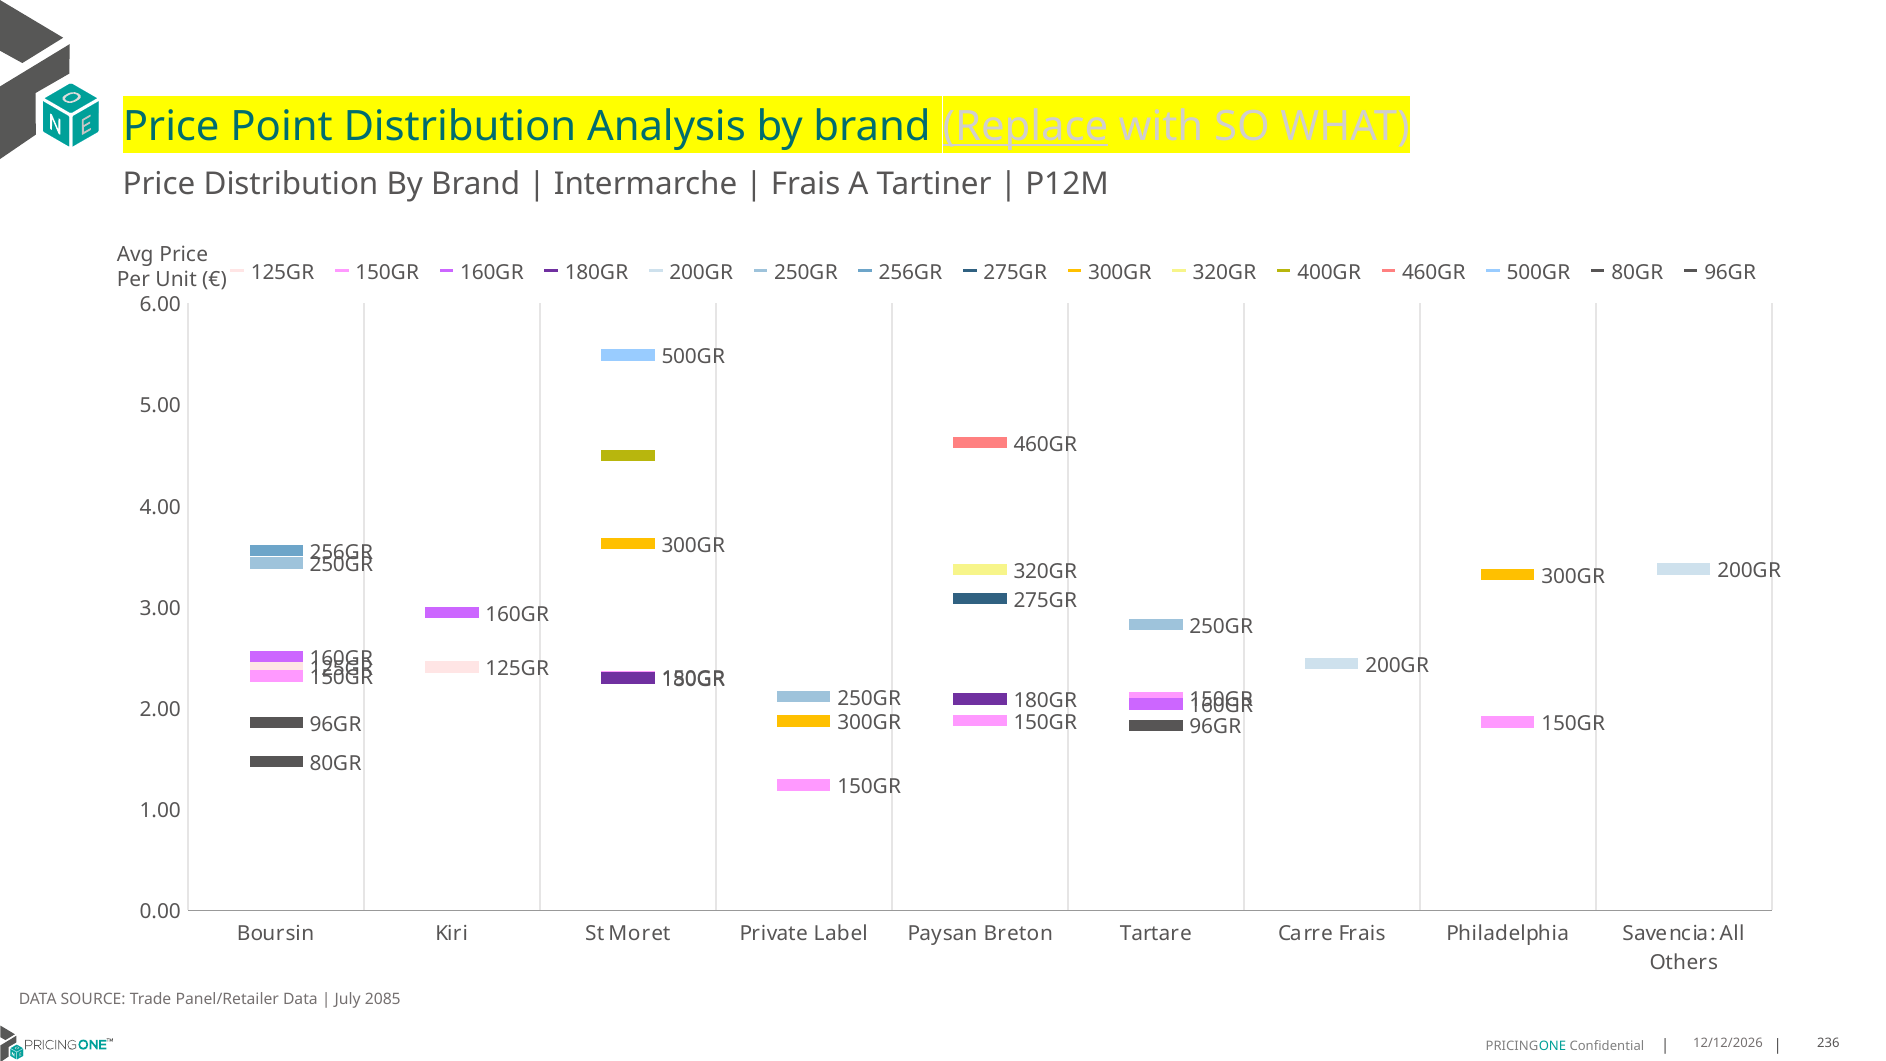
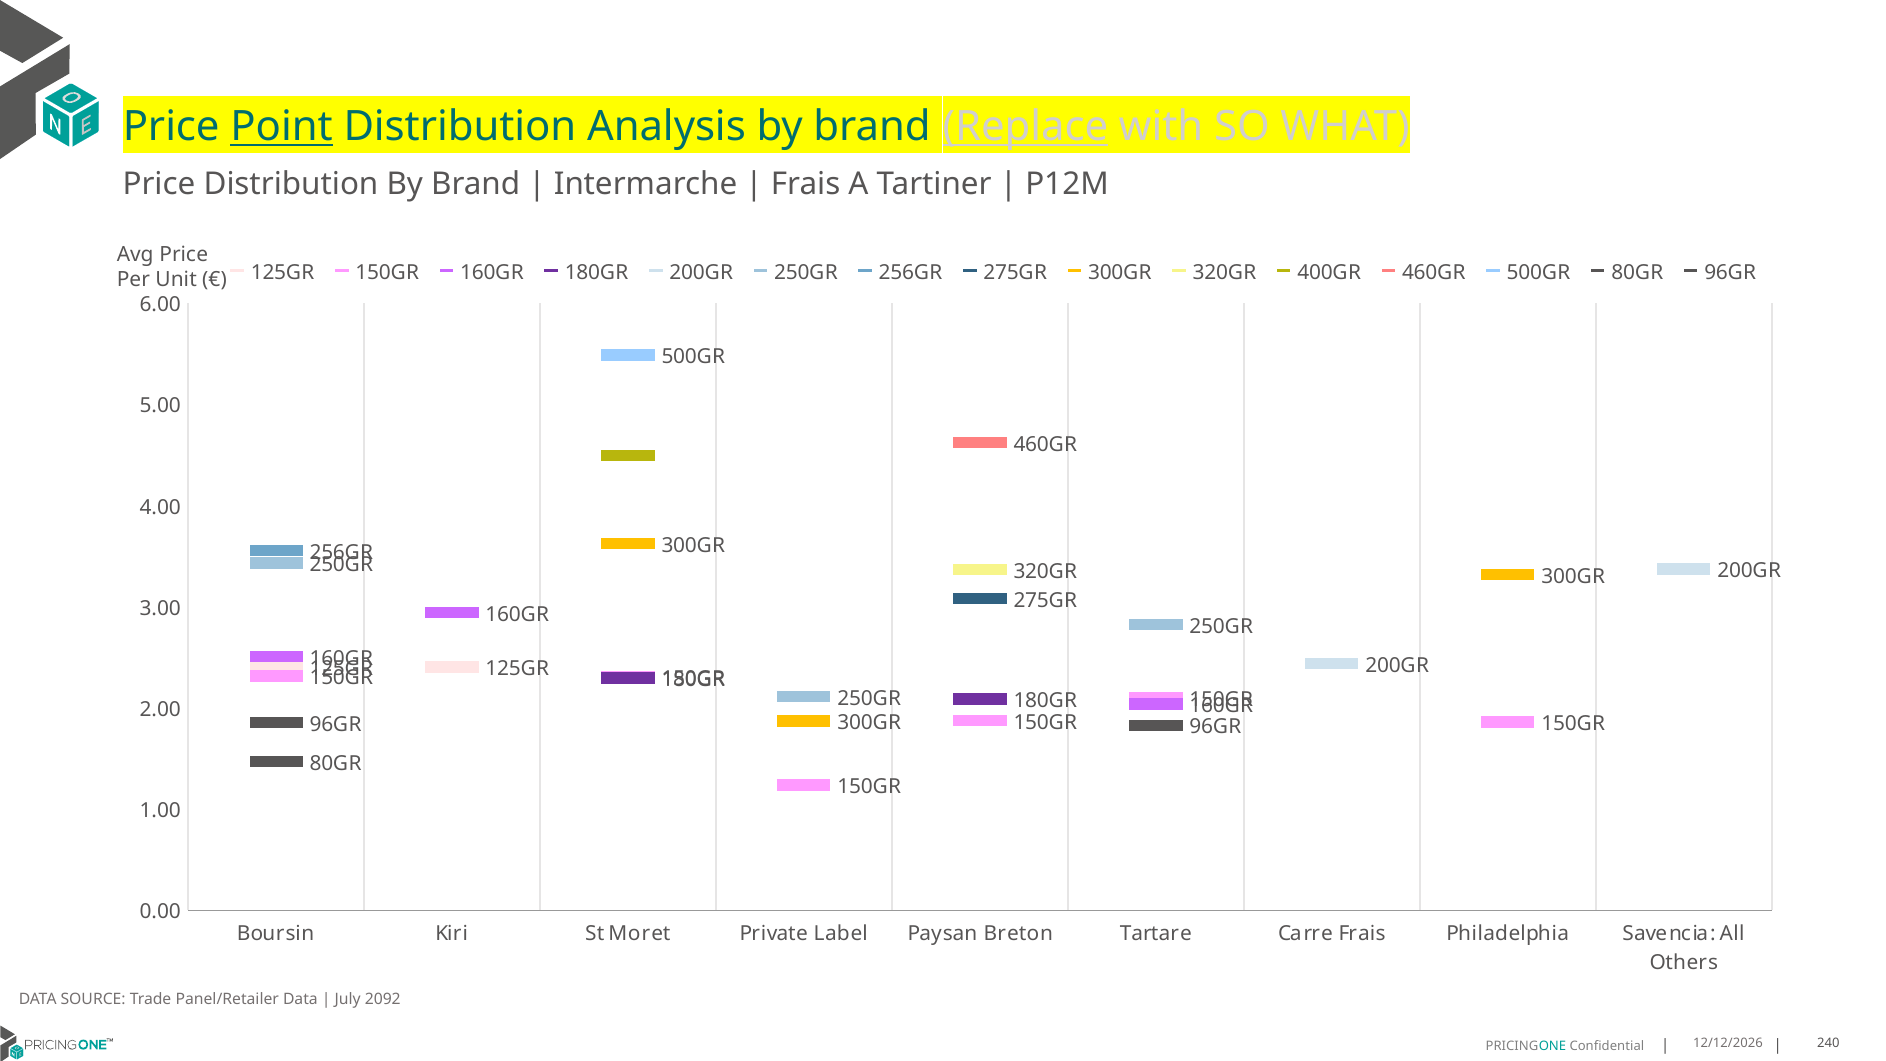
Point underline: none -> present (282, 127)
2085: 2085 -> 2092 (383, 999)
236: 236 -> 240 (1828, 1043)
